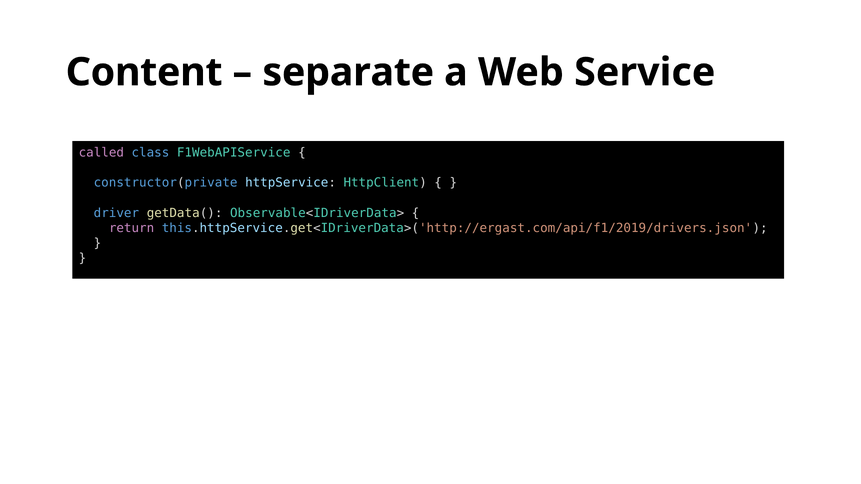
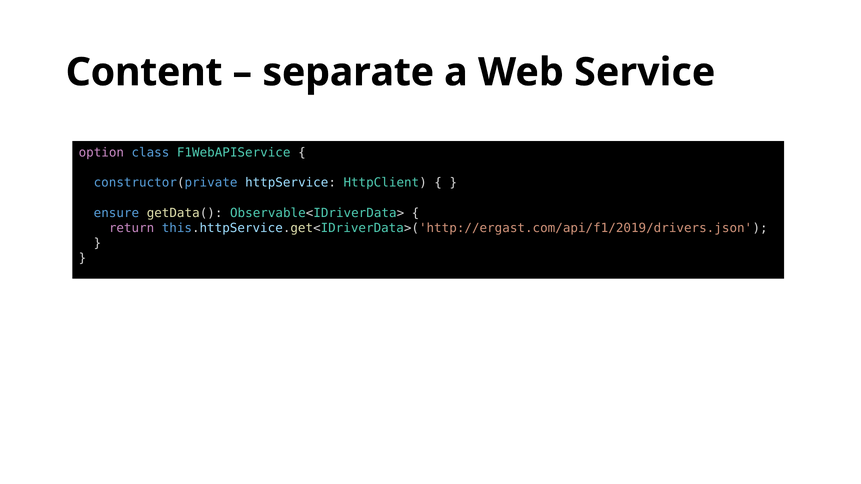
called: called -> option (101, 153)
driver: driver -> ensure (116, 213)
